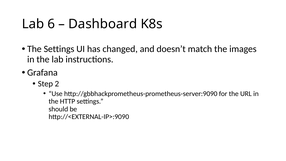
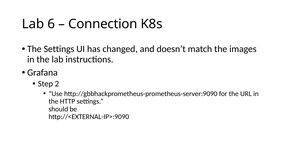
Dashboard: Dashboard -> Connection (103, 24)
